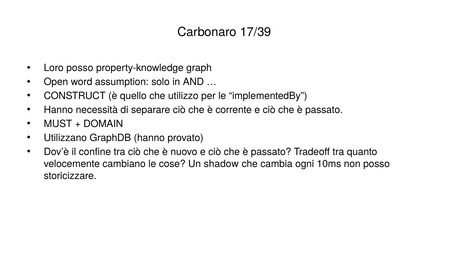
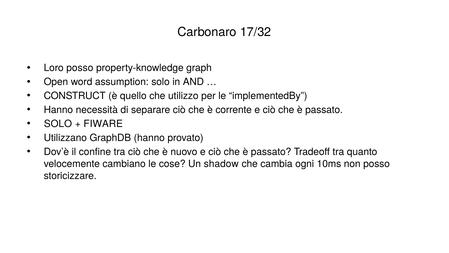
17/39: 17/39 -> 17/32 (256, 32)
MUST: MUST -> SOLO (58, 124)
DOMAIN: DOMAIN -> FIWARE (103, 124)
